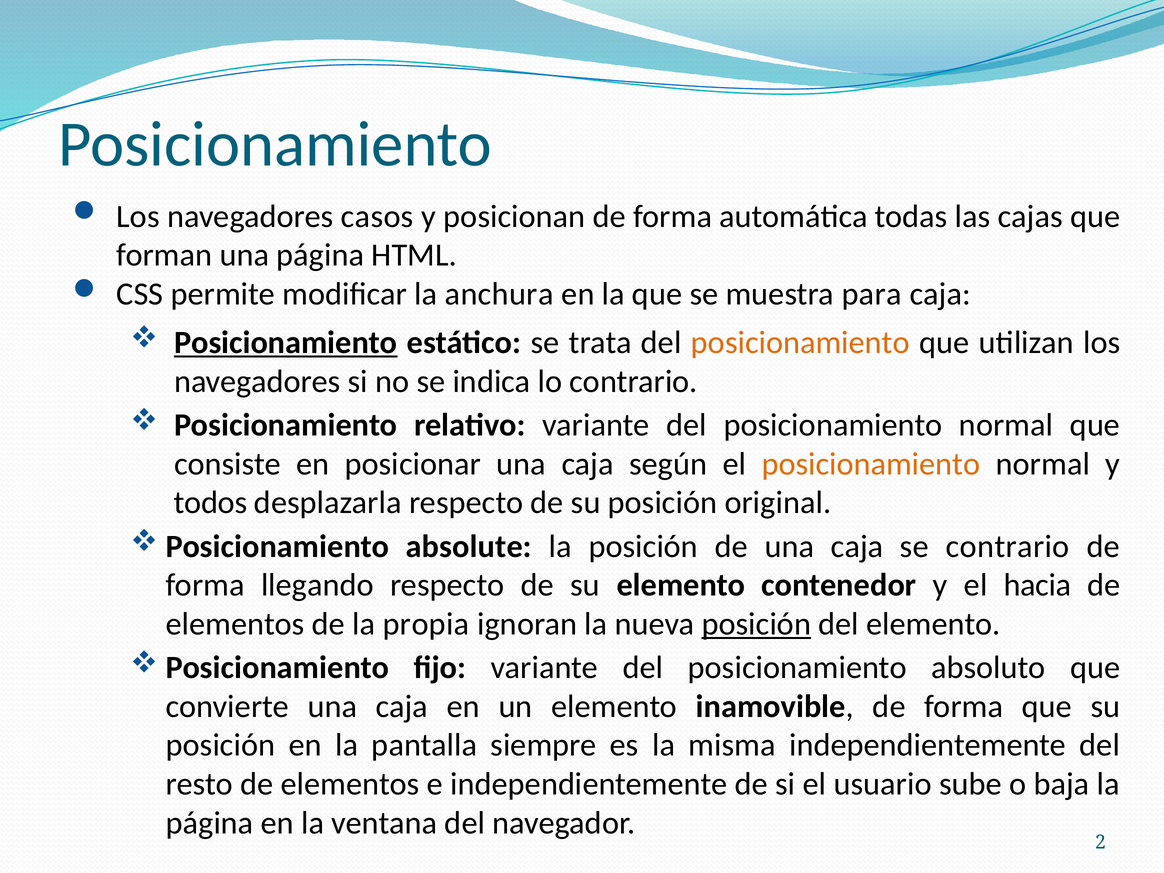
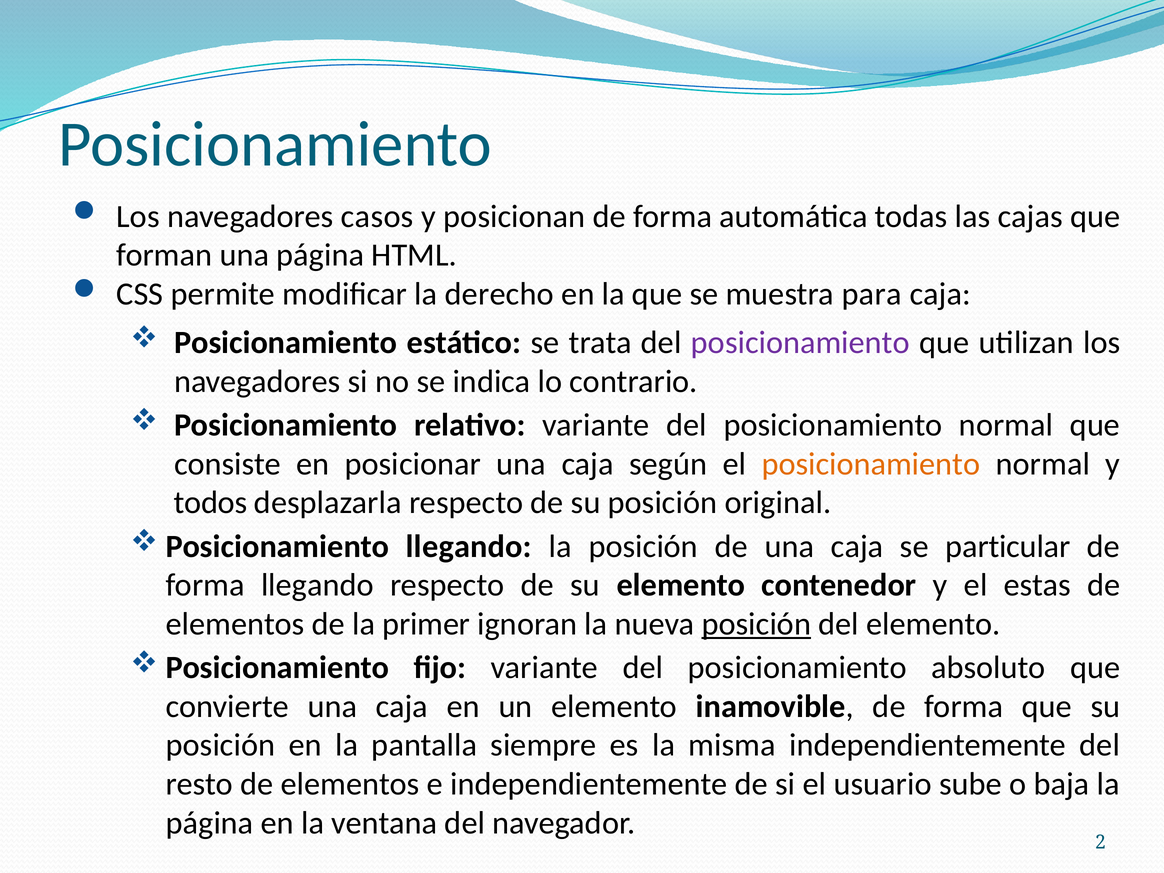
anchura: anchura -> derecho (499, 294)
Posicionamiento underline: present -> none (286, 343)
posicionamiento colour: orange -> purple (800, 343)
absolute: absolute -> llegando (469, 546)
se contrario: contrario -> particular (1008, 546)
hacia: hacia -> estas (1037, 585)
propia: propia -> primer (426, 624)
